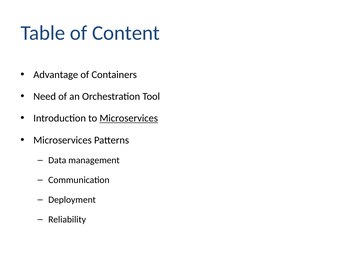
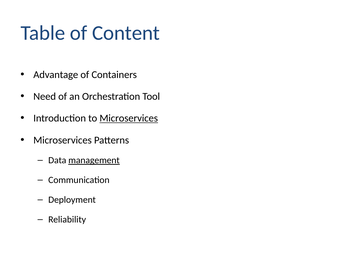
management underline: none -> present (94, 161)
